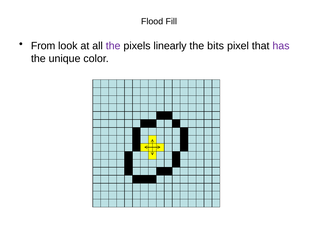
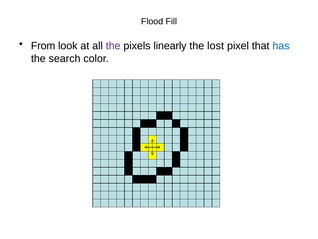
bits: bits -> lost (216, 46)
has colour: purple -> blue (281, 46)
unique: unique -> search (65, 59)
